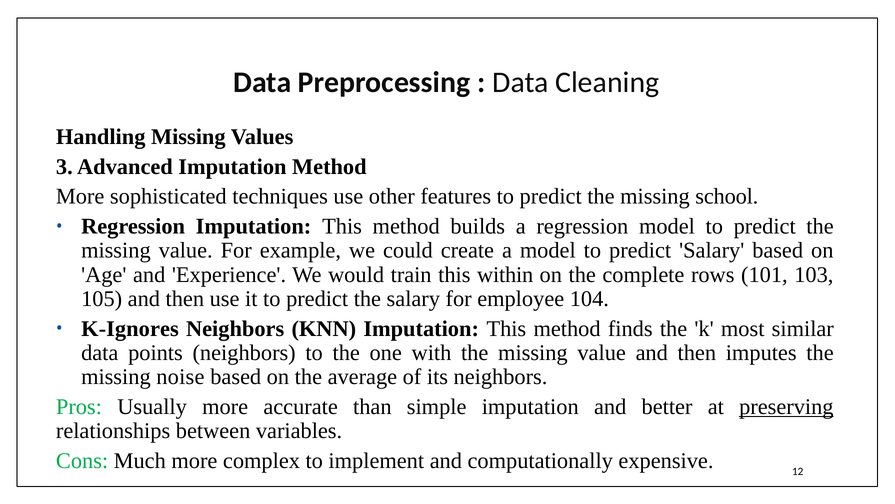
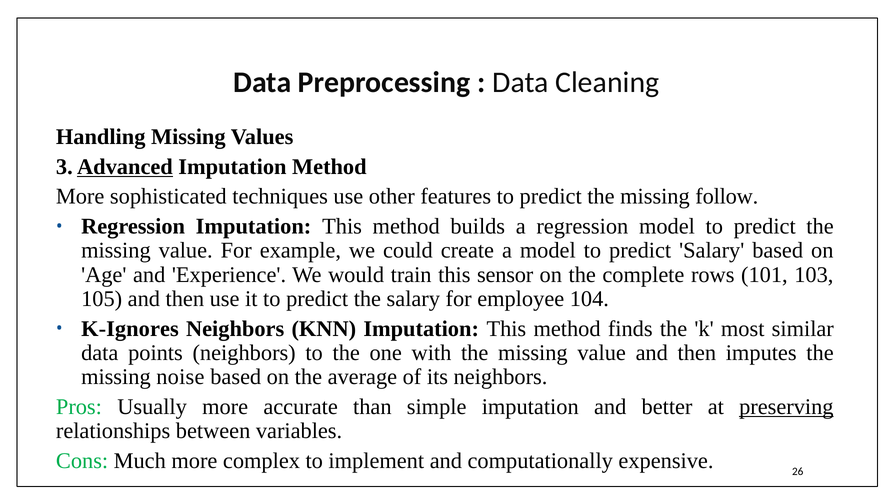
Advanced underline: none -> present (125, 167)
school: school -> follow (727, 196)
within: within -> sensor (505, 274)
12: 12 -> 26 (798, 471)
